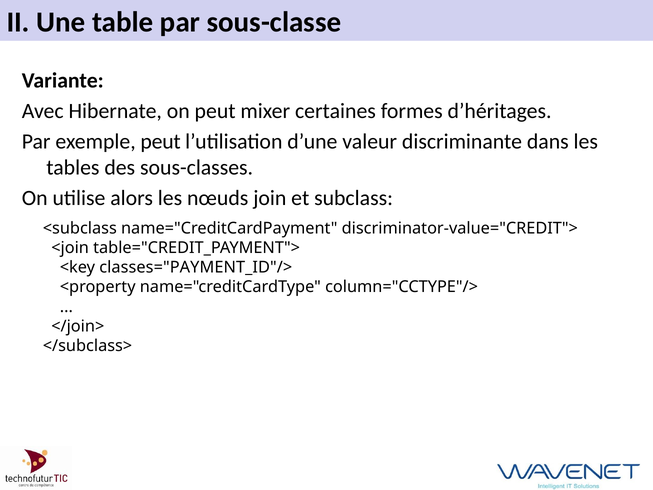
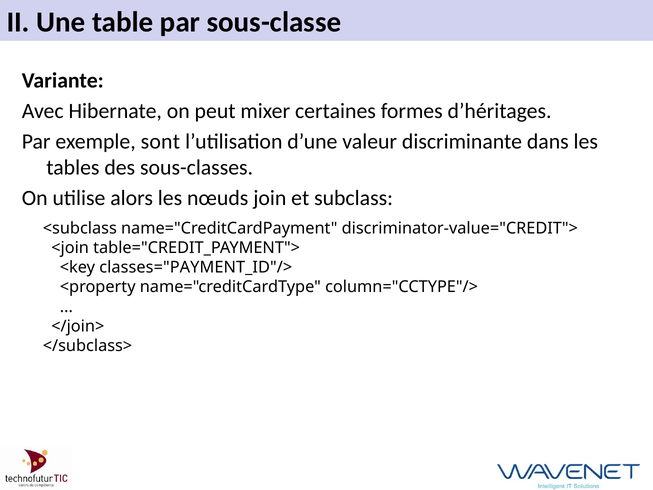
exemple peut: peut -> sont (160, 141)
